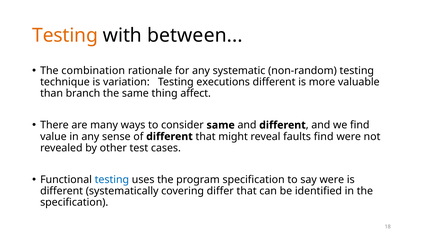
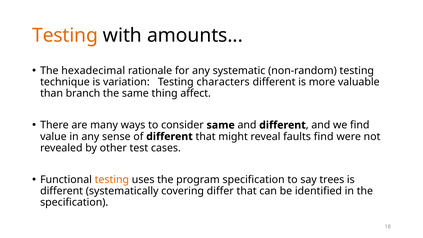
between: between -> amounts (195, 36)
combination: combination -> hexadecimal (93, 71)
executions: executions -> characters (223, 82)
testing colour: blue -> orange (112, 180)
say were: were -> trees (332, 180)
